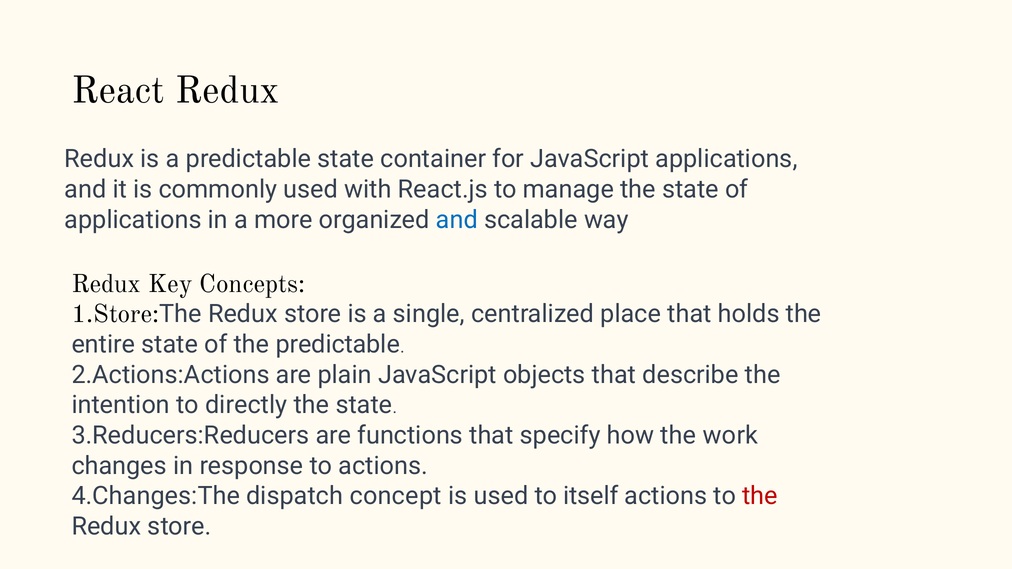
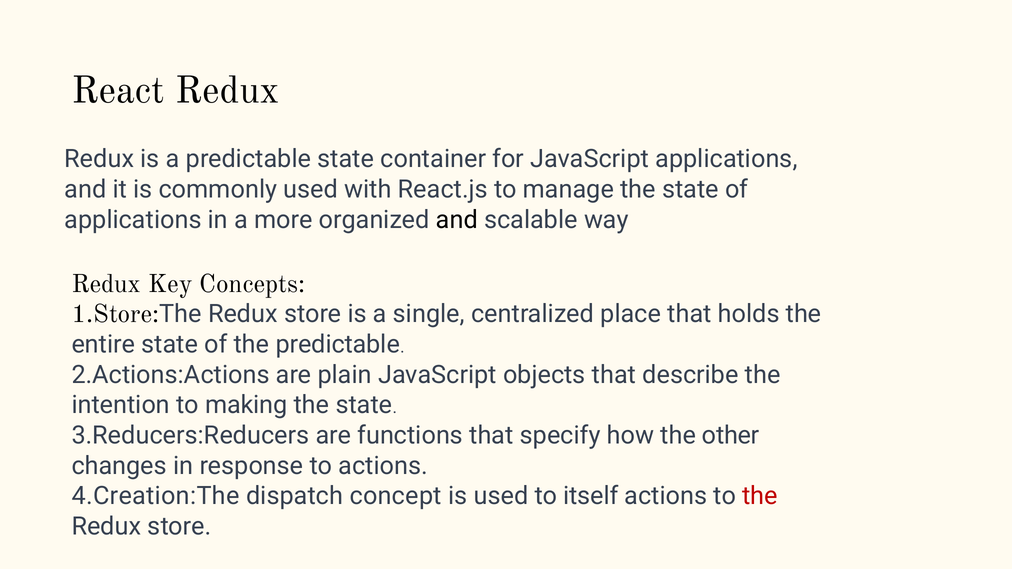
and colour: blue -> black (457, 220)
directly: directly -> making (246, 405)
work: work -> other (731, 436)
4.Changes:The: 4.Changes:The -> 4.Creation:The (156, 496)
